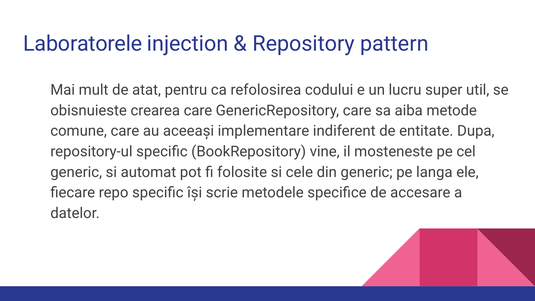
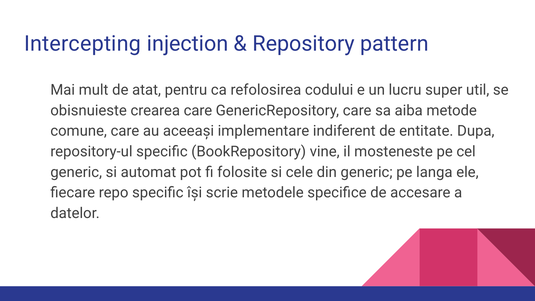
Laboratorele: Laboratorele -> Intercepting (82, 44)
